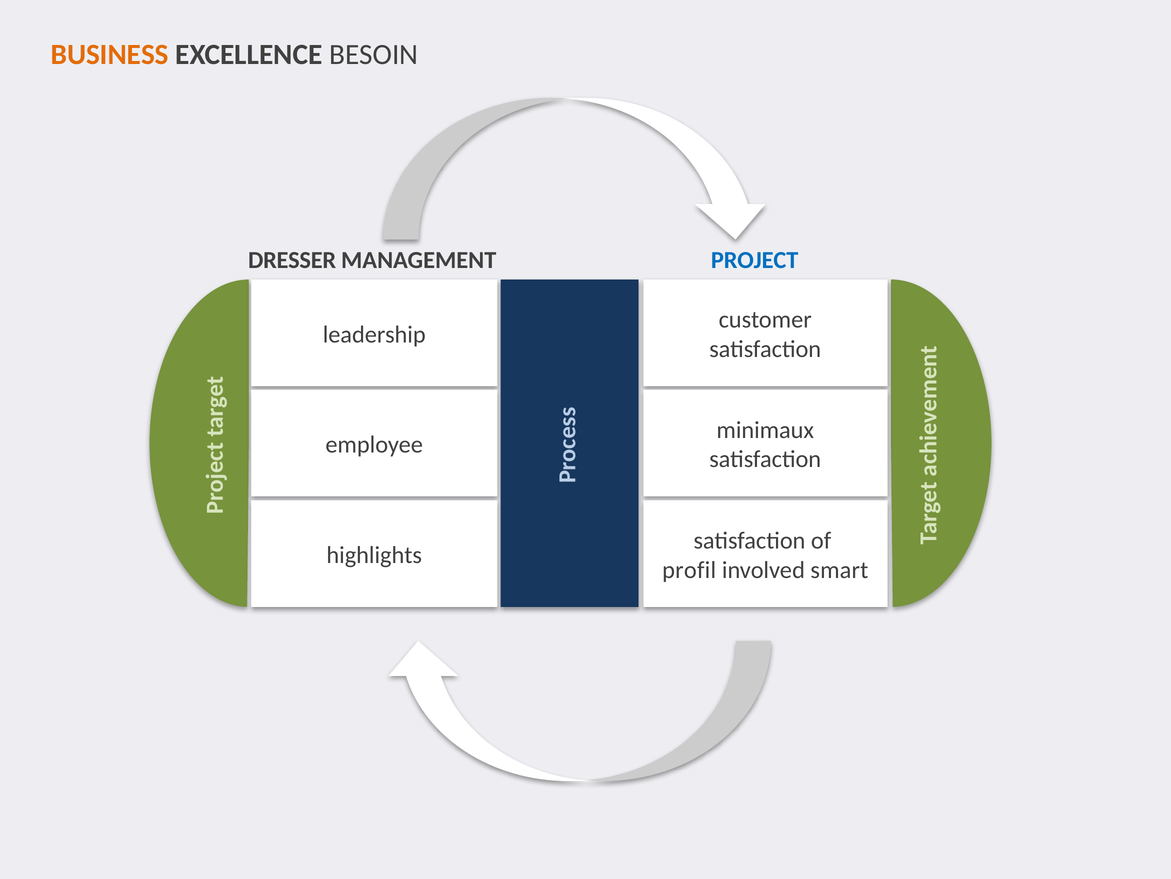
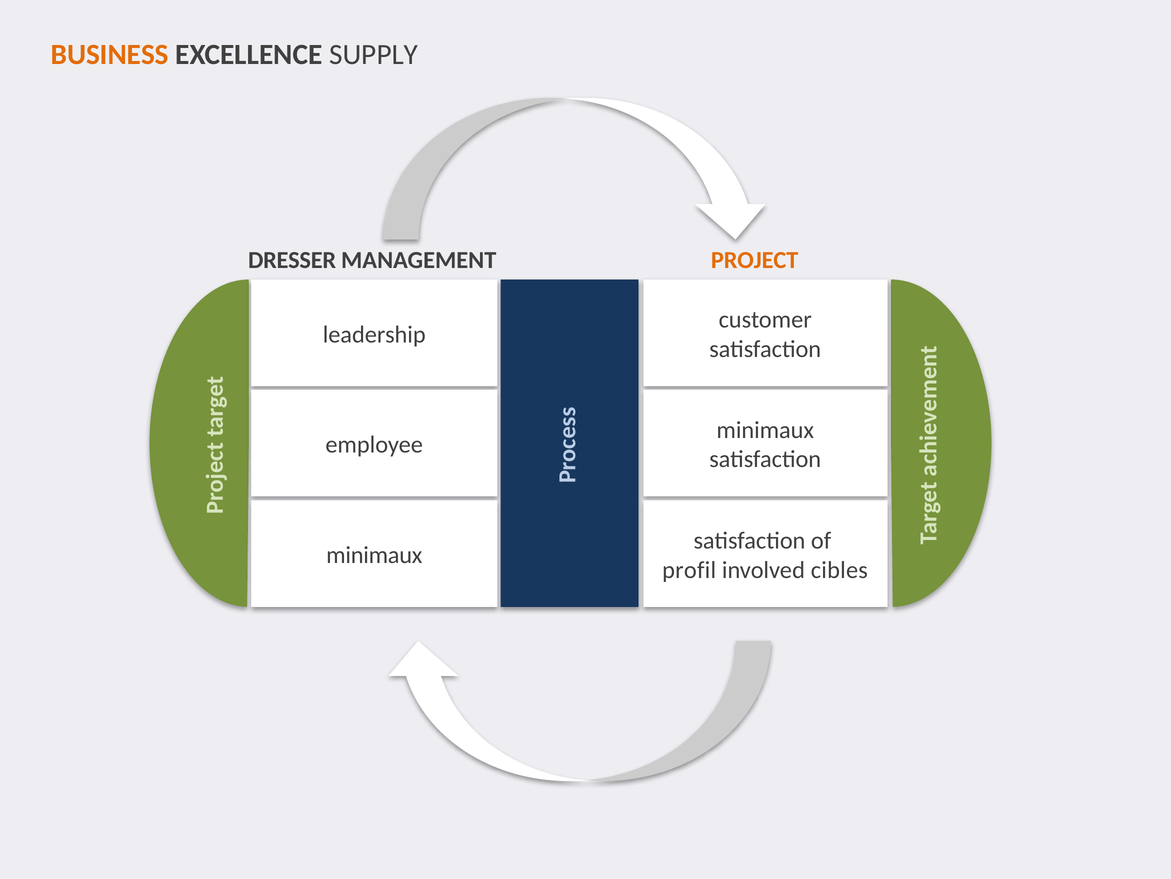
BESOIN: BESOIN -> SUPPLY (374, 54)
PROJECT colour: blue -> orange (755, 260)
highlights: highlights -> minimaux (374, 555)
smart: smart -> cibles (839, 570)
